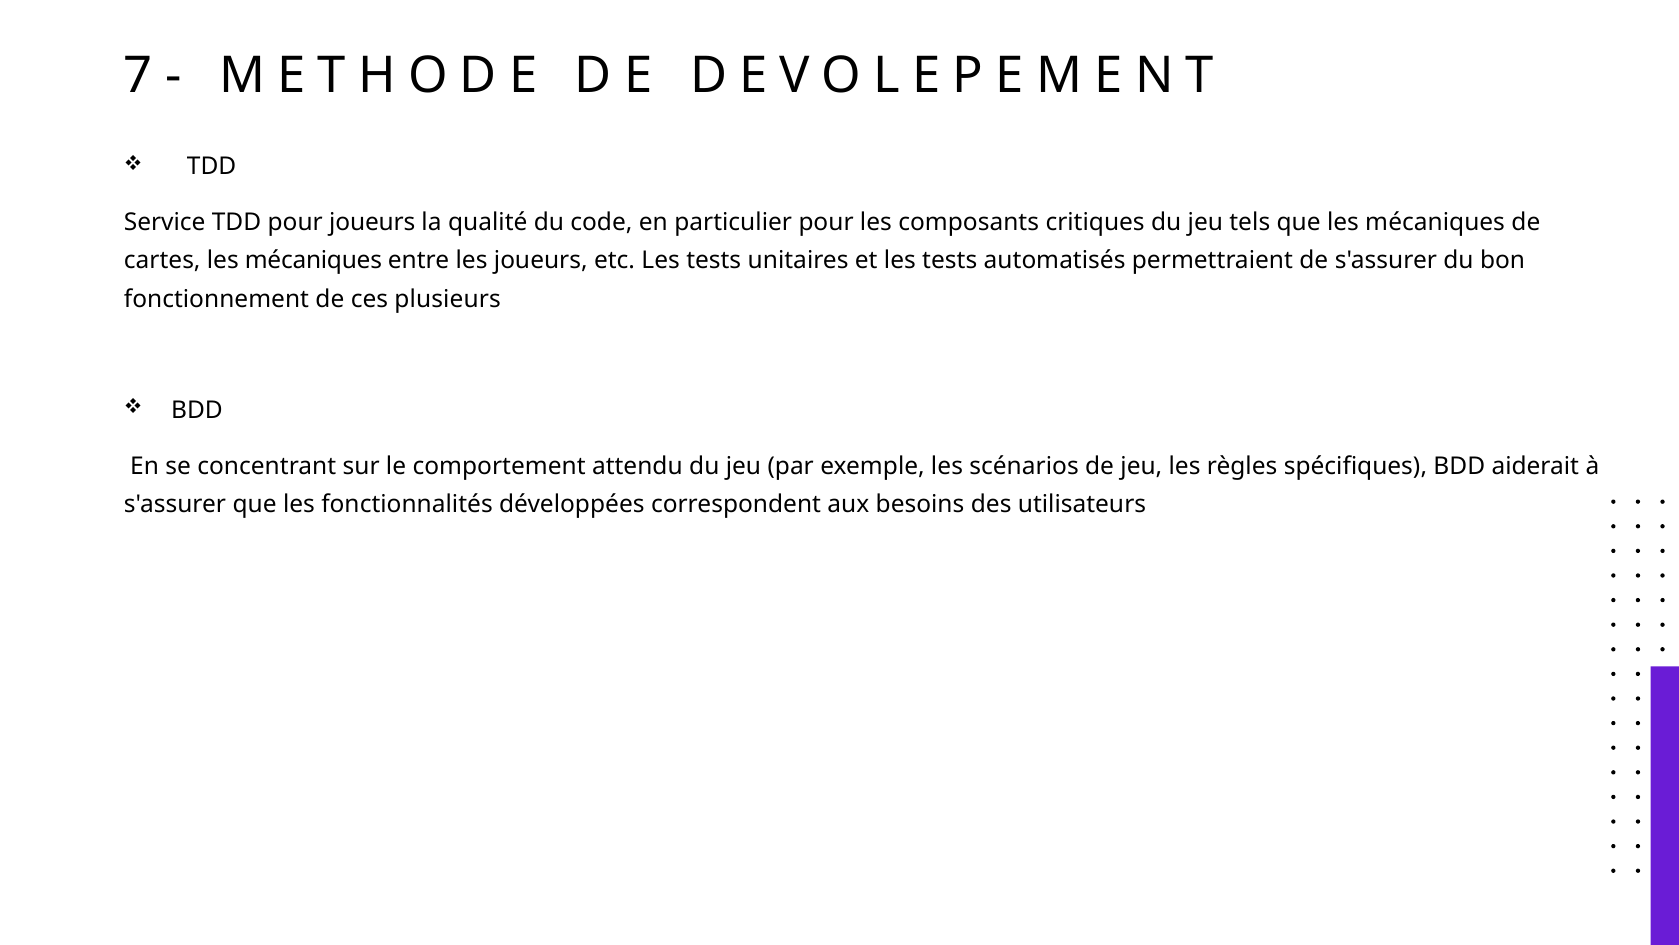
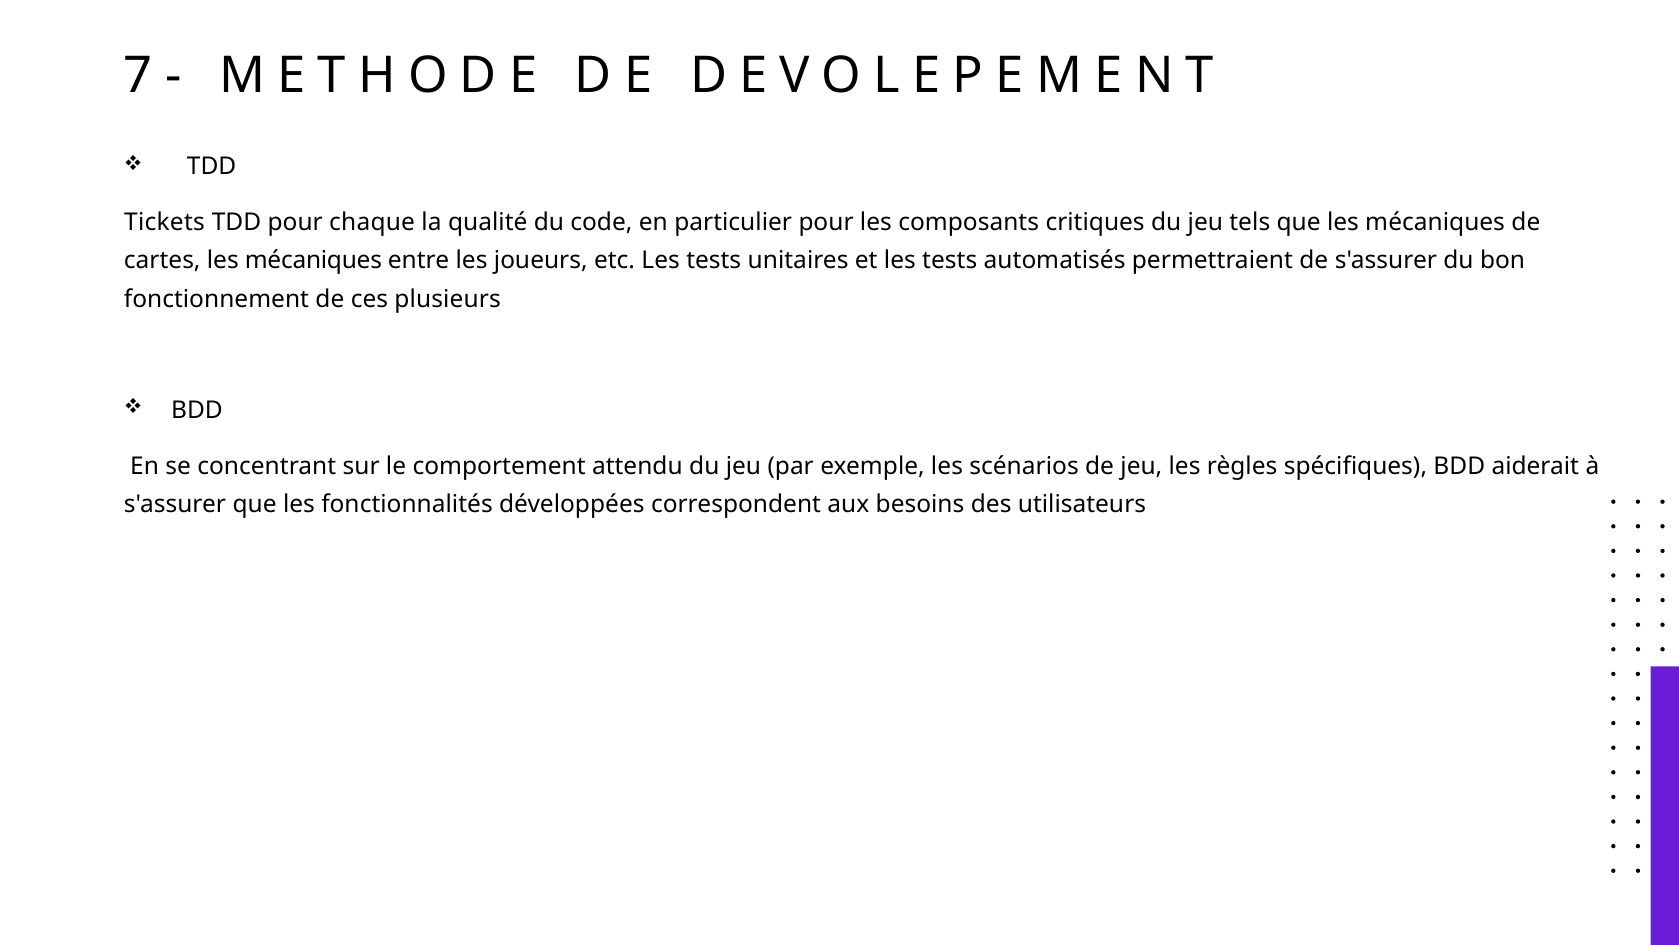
Service: Service -> Tickets (165, 222)
pour joueurs: joueurs -> chaque (372, 222)
